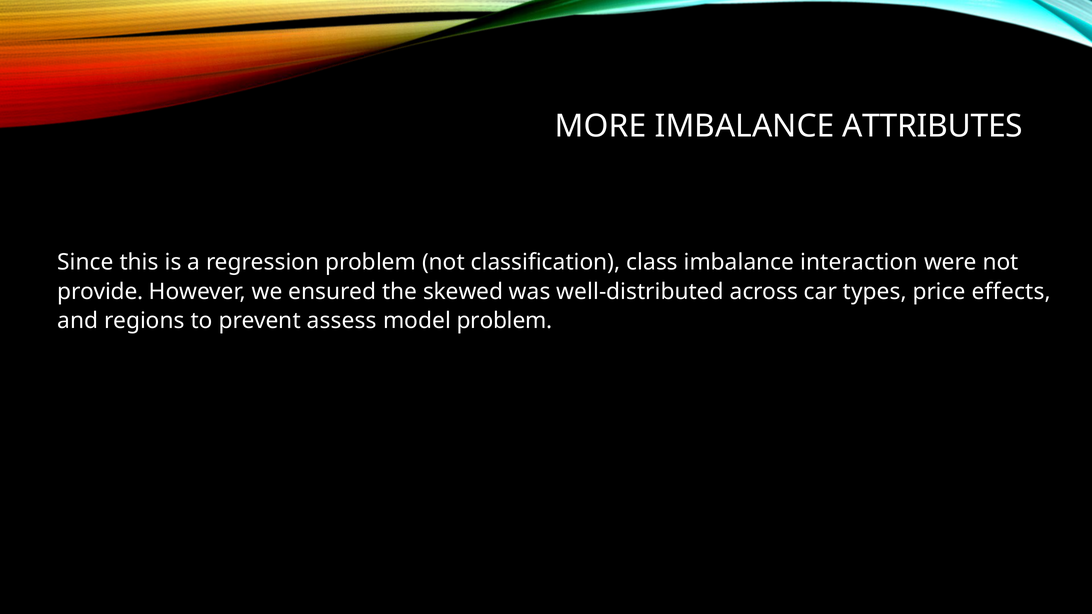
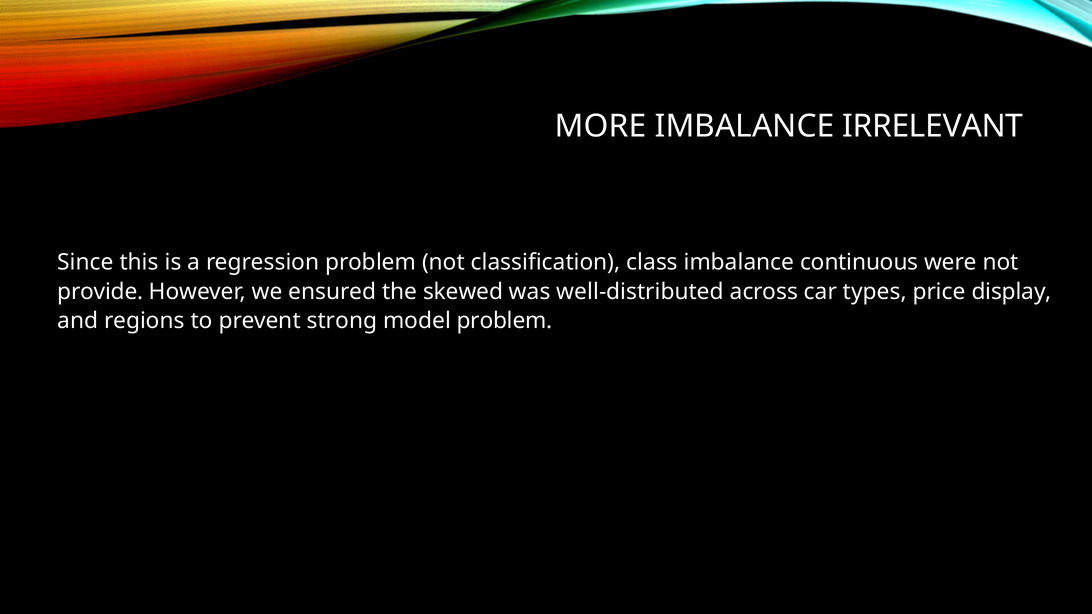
ATTRIBUTES: ATTRIBUTES -> IRRELEVANT (933, 126)
interaction: interaction -> continuous (859, 263)
effects: effects -> display (1012, 292)
assess: assess -> strong (342, 321)
